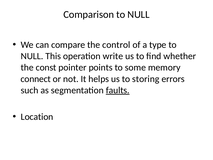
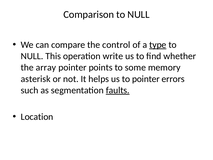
type underline: none -> present (158, 45)
const: const -> array (46, 67)
connect: connect -> asterisk (36, 79)
to storing: storing -> pointer (146, 79)
